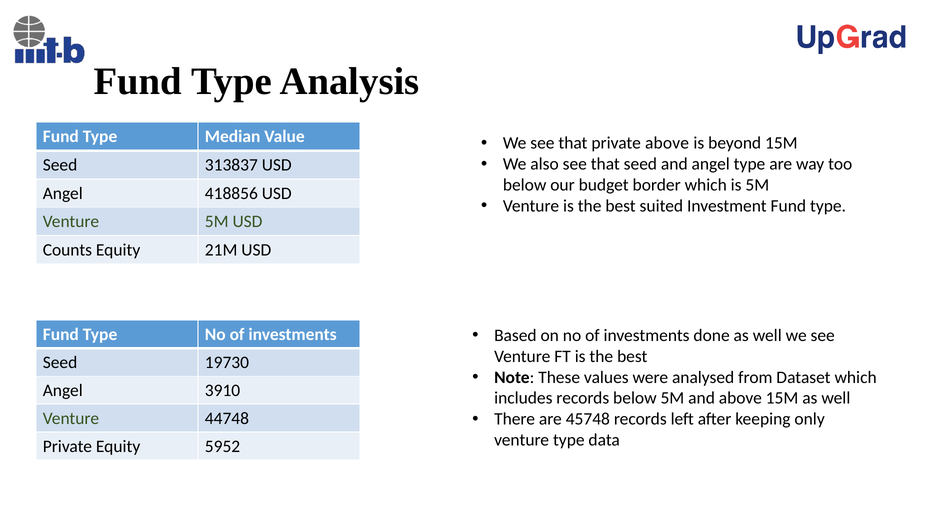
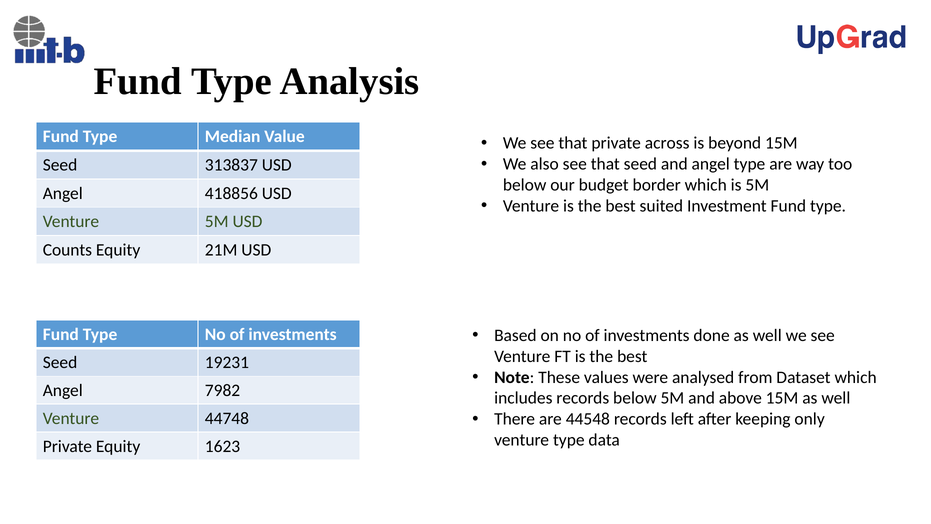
private above: above -> across (667, 143)
19730: 19730 -> 19231 (227, 362)
3910: 3910 -> 7982 (223, 390)
45748: 45748 -> 44548 (588, 419)
5952: 5952 -> 1623 (223, 446)
